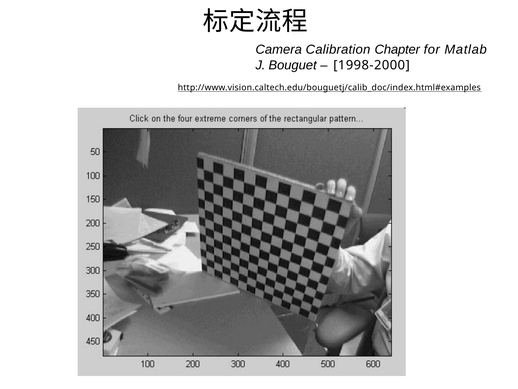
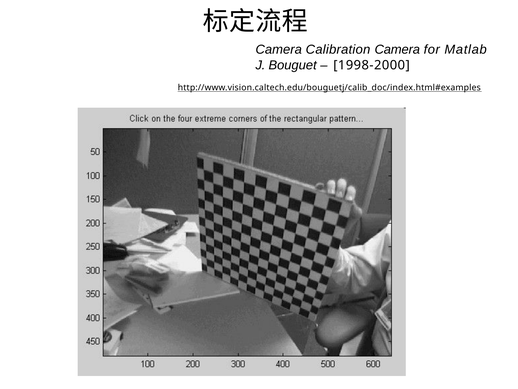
Calibration Chapter: Chapter -> Camera (397, 50)
